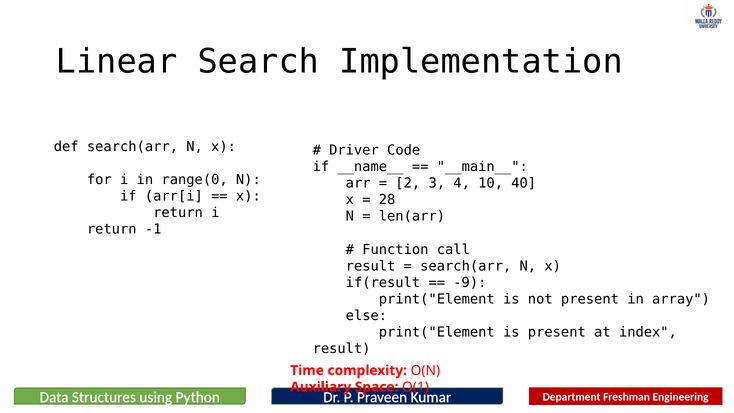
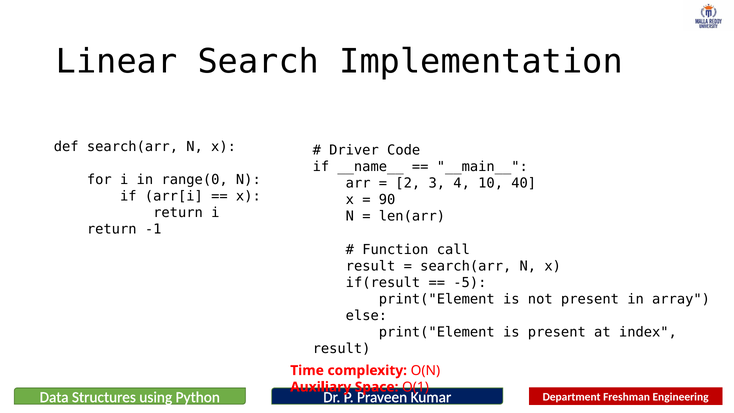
28: 28 -> 90 (387, 200)
-9: -9 -> -5 (470, 282)
